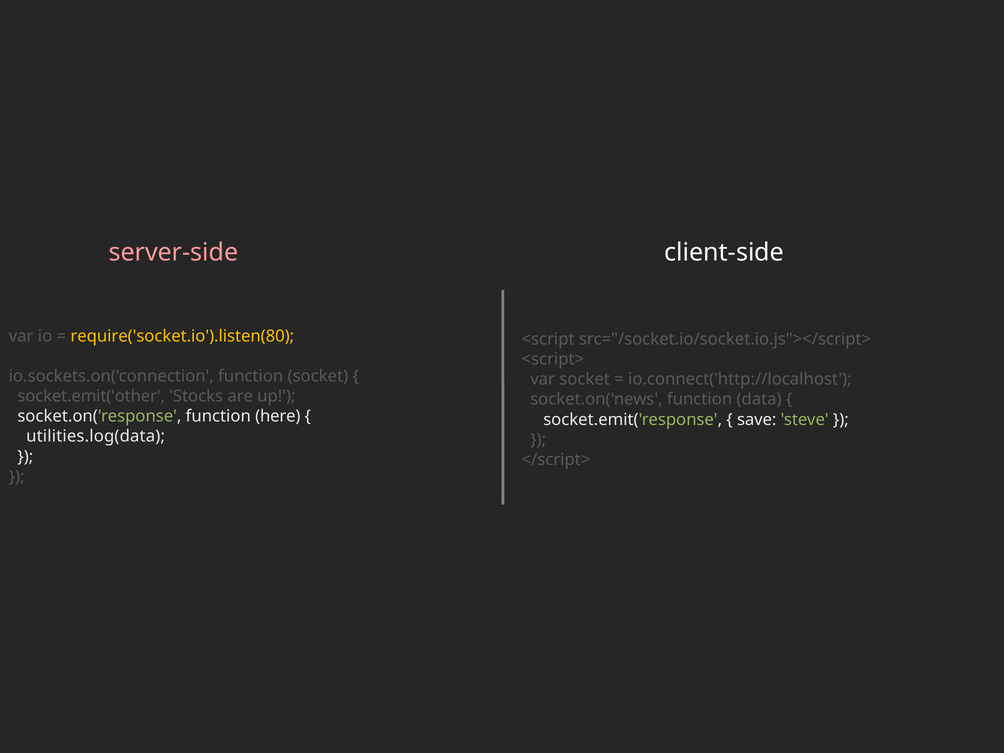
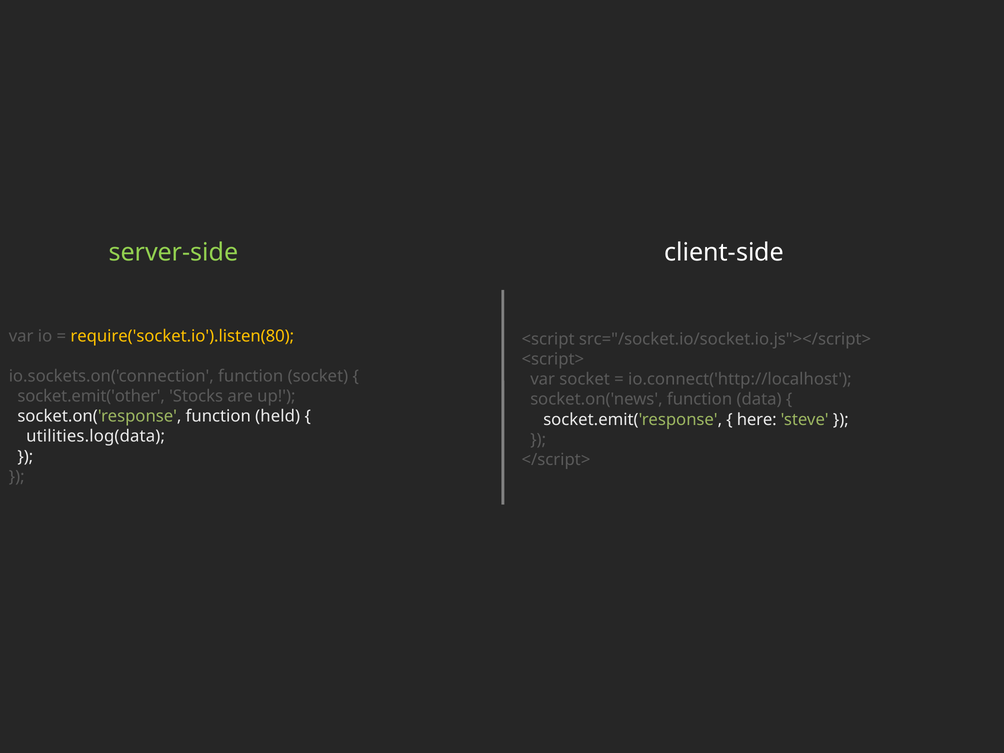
server-side colour: pink -> light green (174, 252)
here: here -> held (278, 416)
save: save -> here (757, 420)
